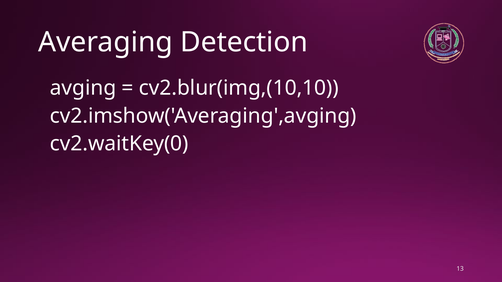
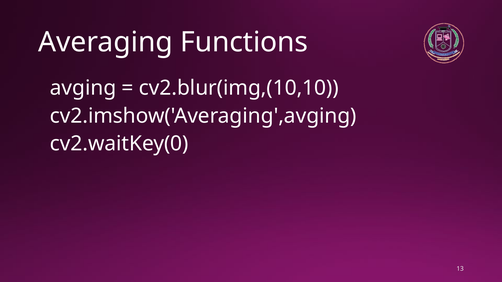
Detection: Detection -> Functions (244, 42)
